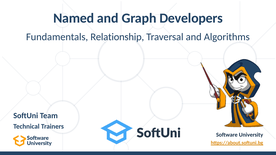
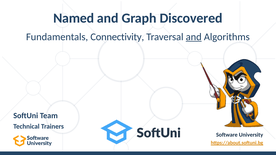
Developers: Developers -> Discovered (191, 18)
Relationship: Relationship -> Connectivity (117, 37)
and underline: none -> present (194, 37)
